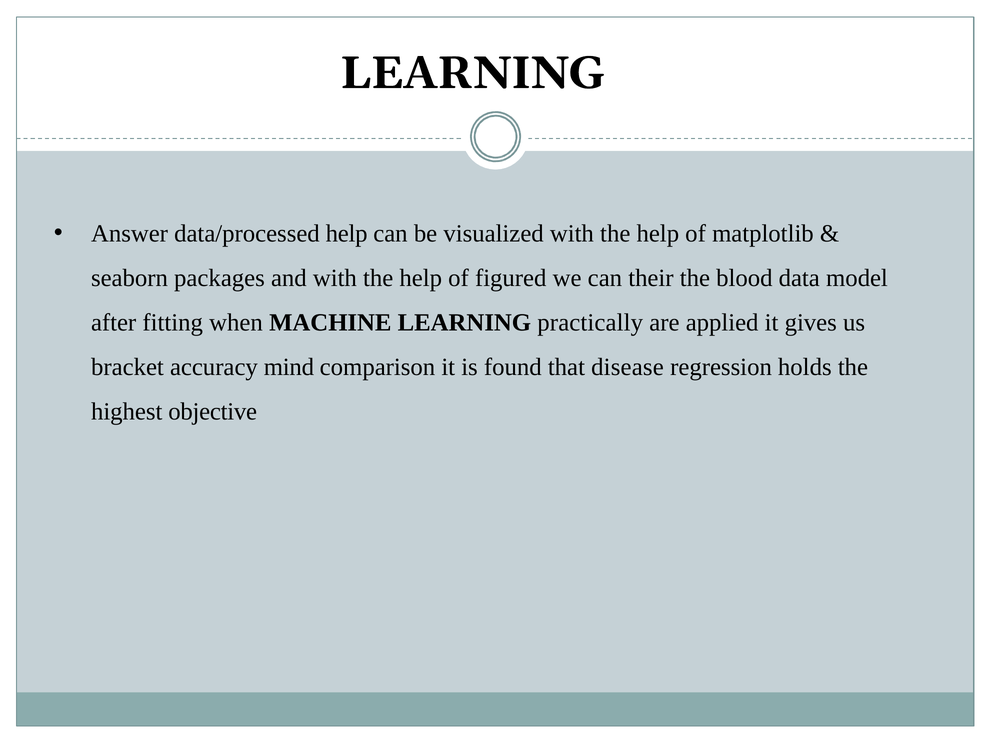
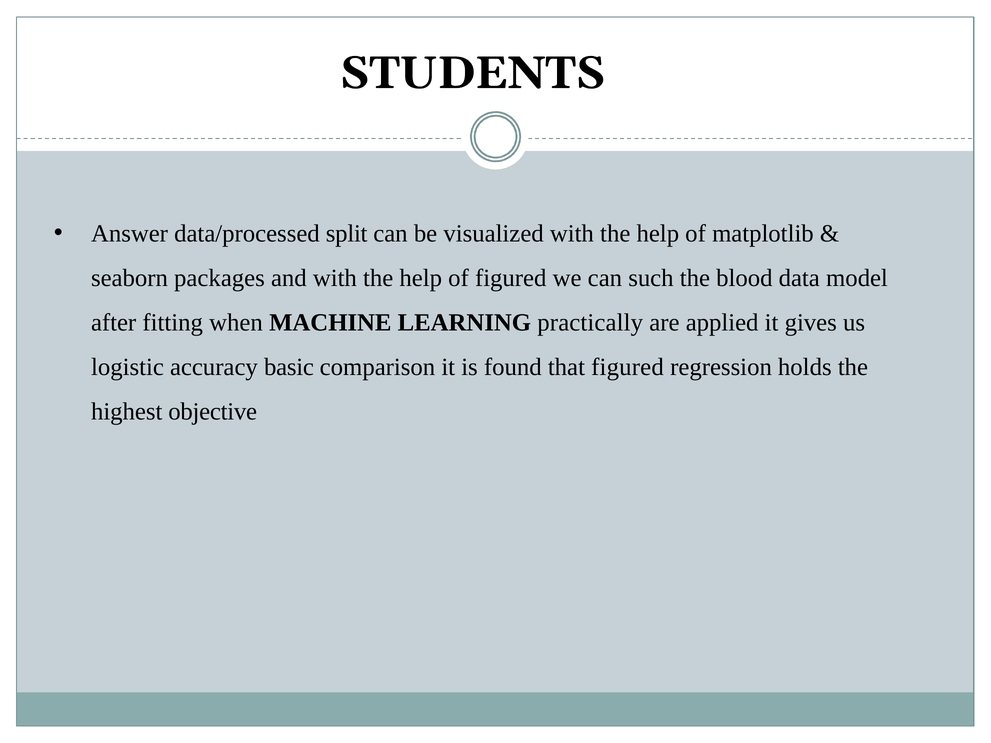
LEARNING: LEARNING -> STUDENTS (473, 73)
data/processed help: help -> split (347, 233)
their: their -> such (651, 278)
bracket: bracket -> logistic (127, 367)
mind: mind -> basic (289, 367)
that disease: disease -> figured (627, 367)
